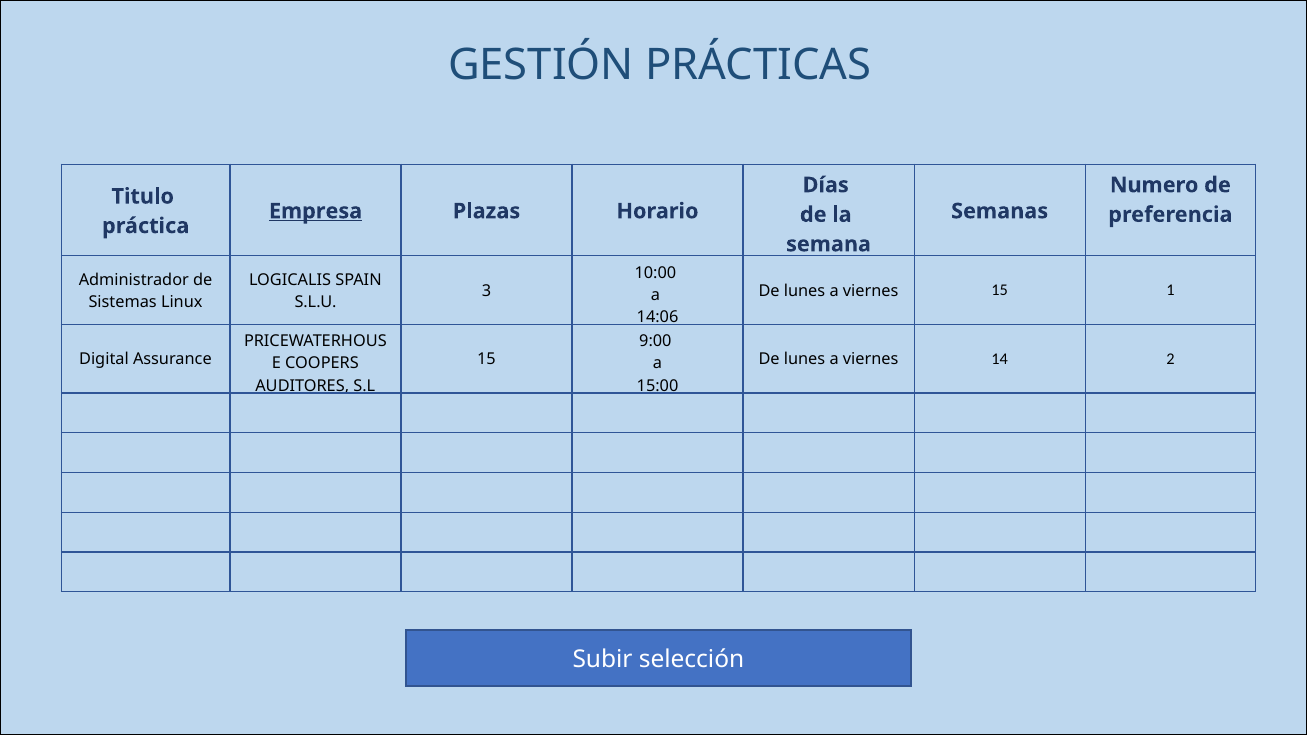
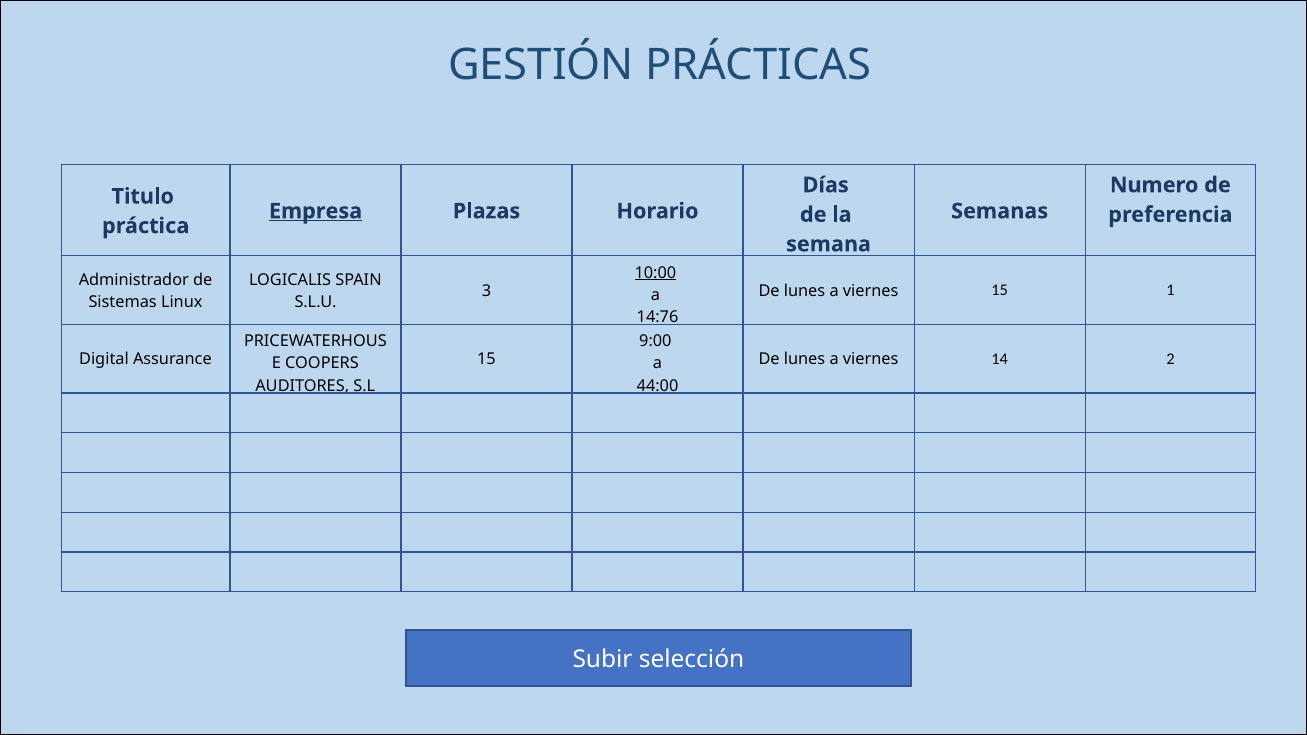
10:00 underline: none -> present (655, 273)
14:06: 14:06 -> 14:76 (658, 317)
15:00: 15:00 -> 44:00 (658, 386)
